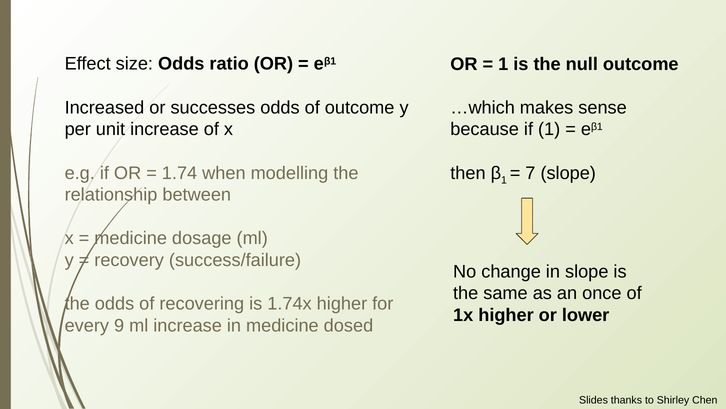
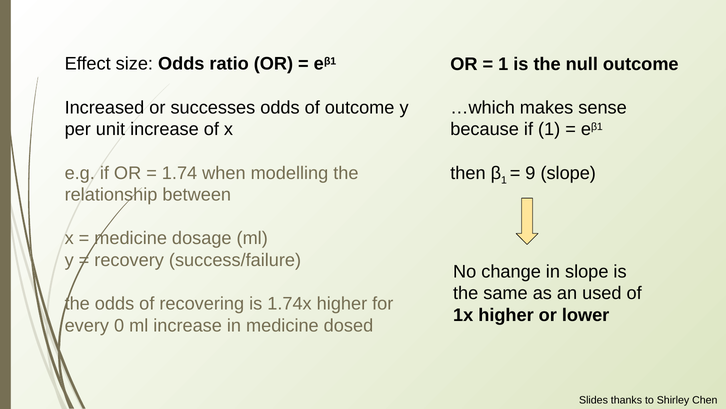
7: 7 -> 9 (530, 173)
once: once -> used (602, 293)
9: 9 -> 0 (119, 325)
